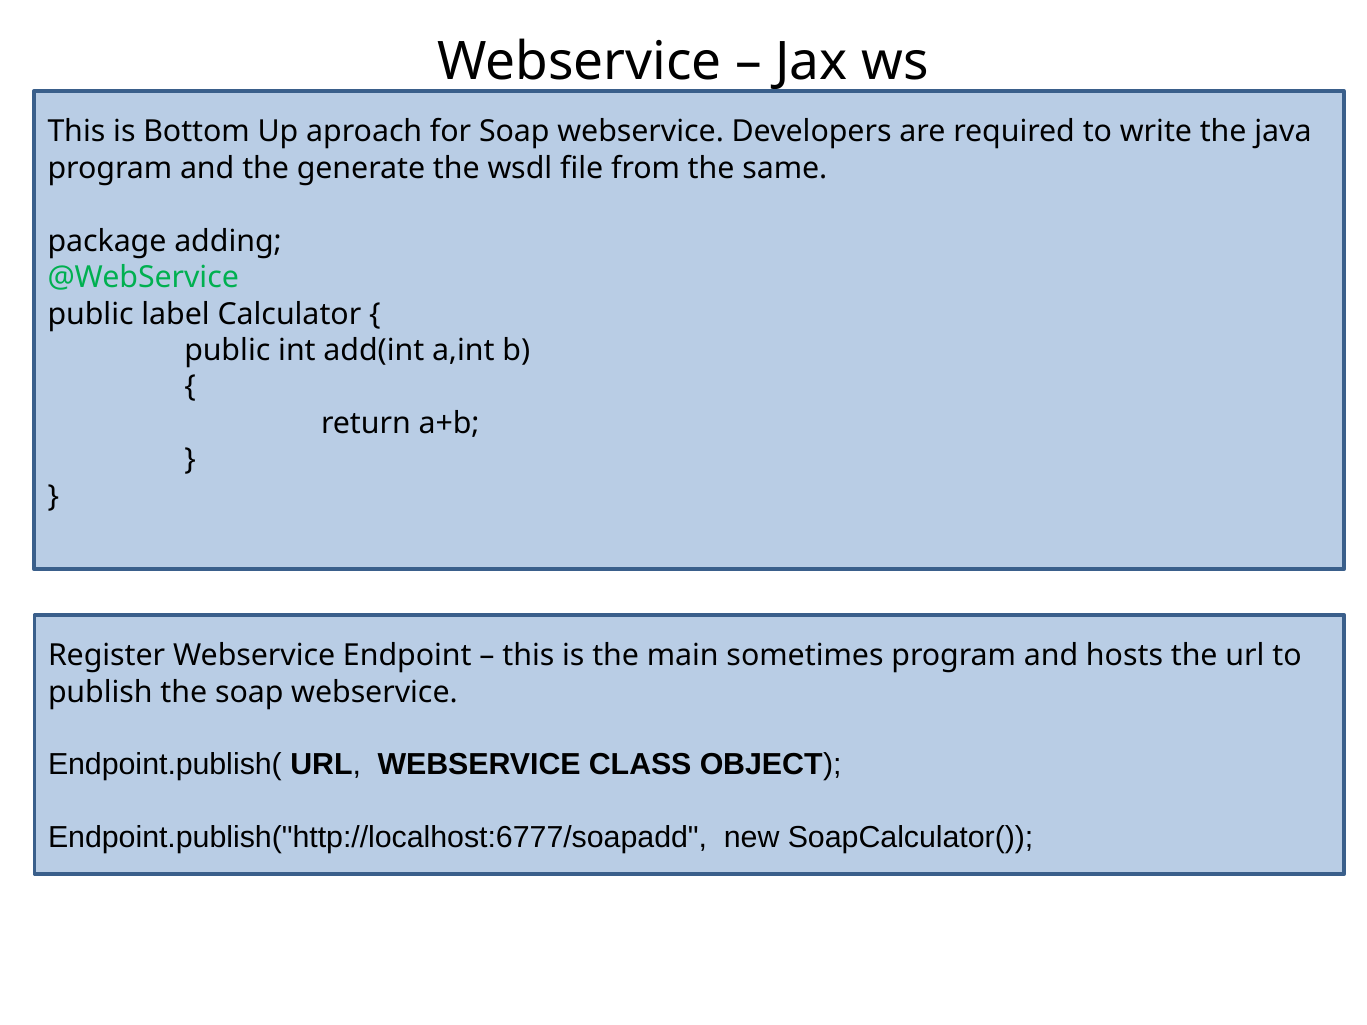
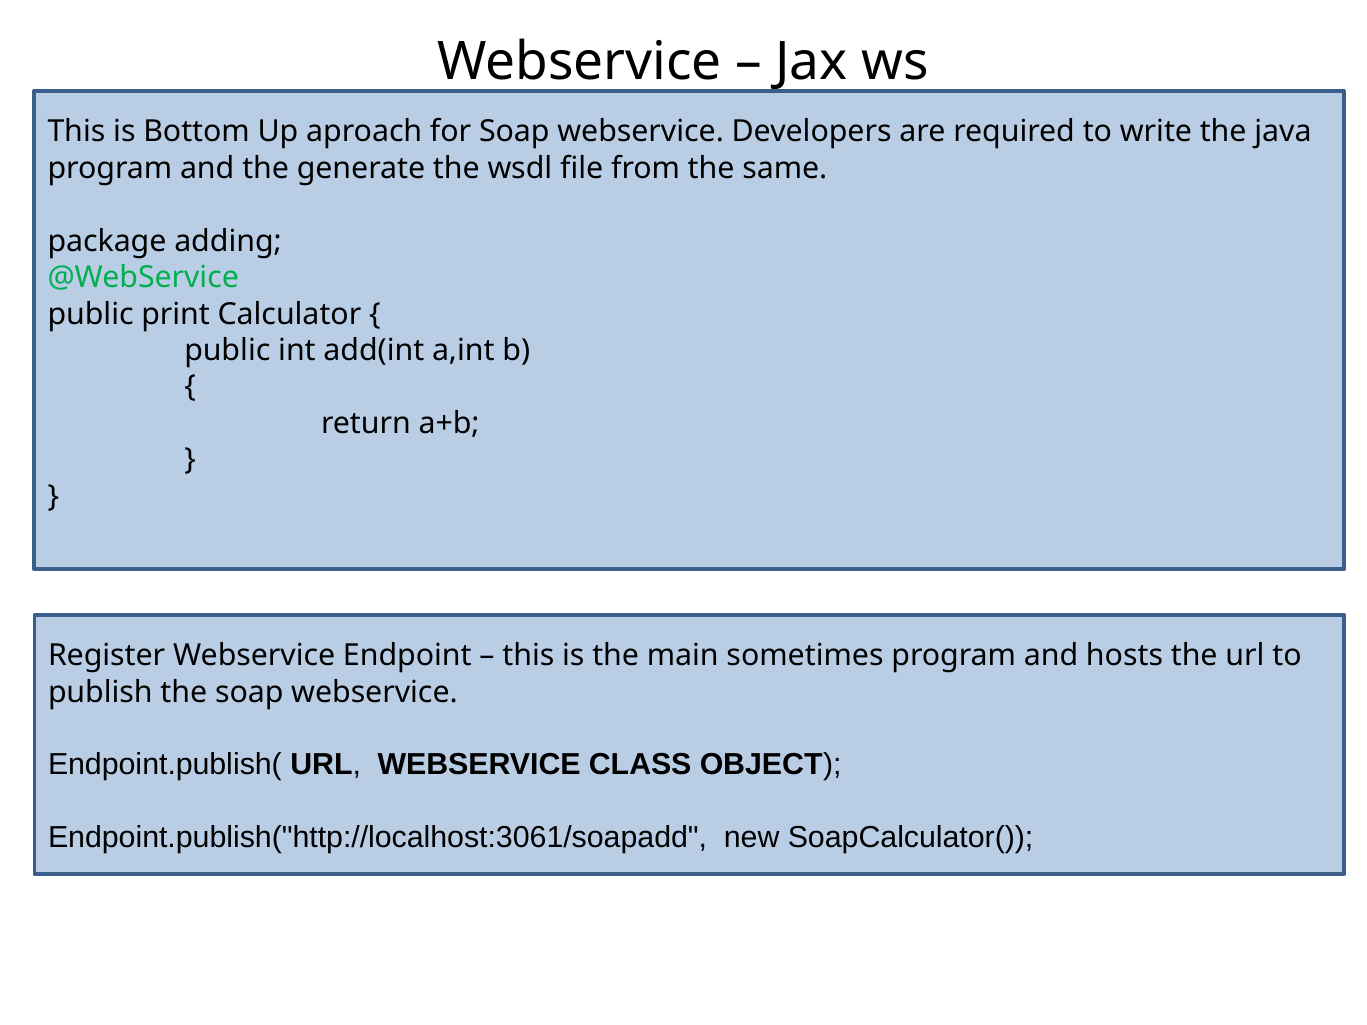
label: label -> print (176, 314)
Endpoint.publish("http://localhost:6777/soapadd: Endpoint.publish("http://localhost:6777/soapadd -> Endpoint.publish("http://localhost:3061/soapadd (378, 838)
